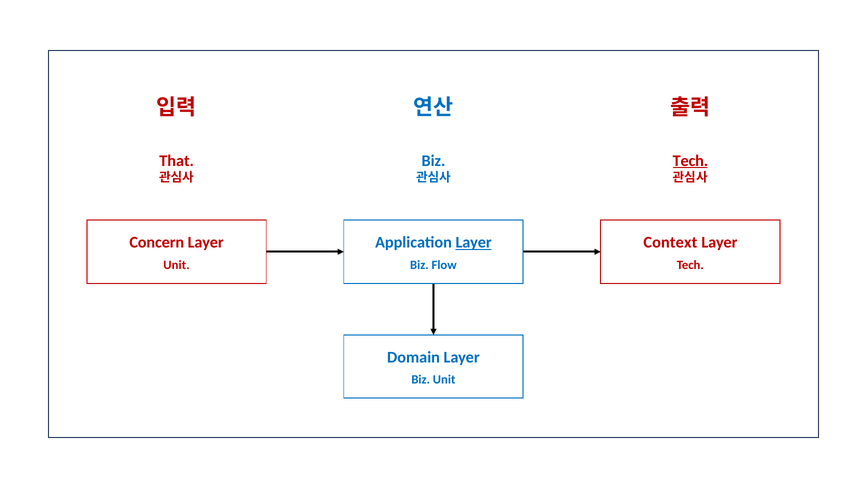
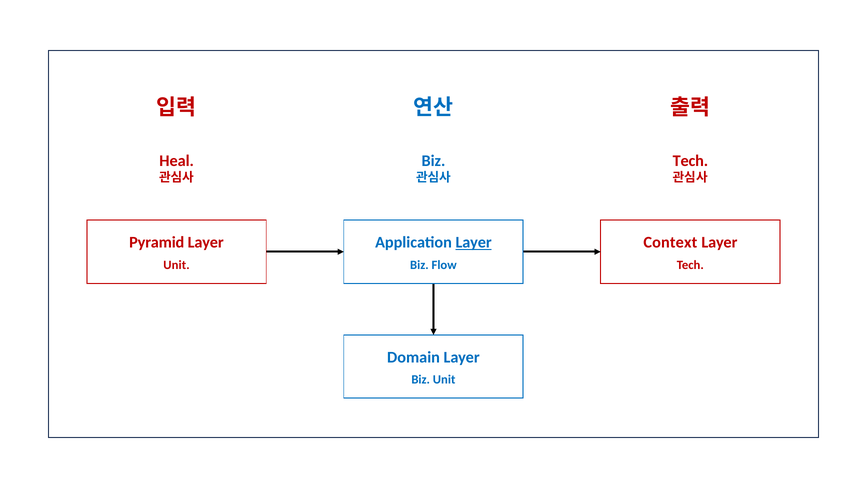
That: That -> Heal (177, 161)
Tech underline: present -> none (690, 161)
Concern: Concern -> Pyramid (157, 242)
